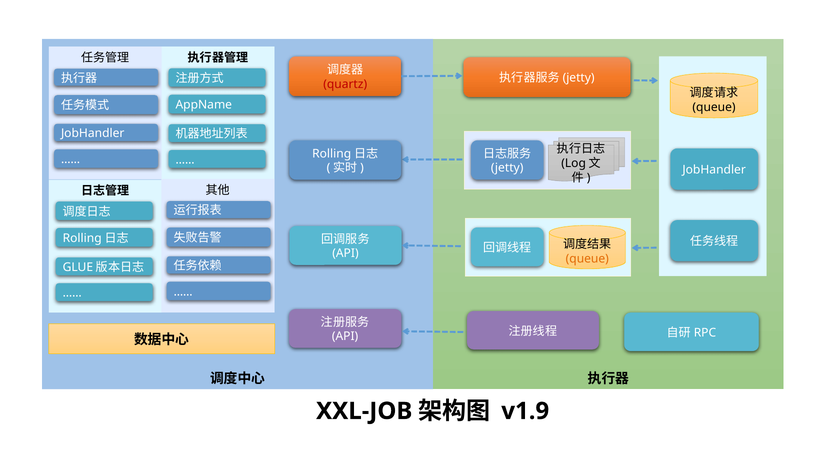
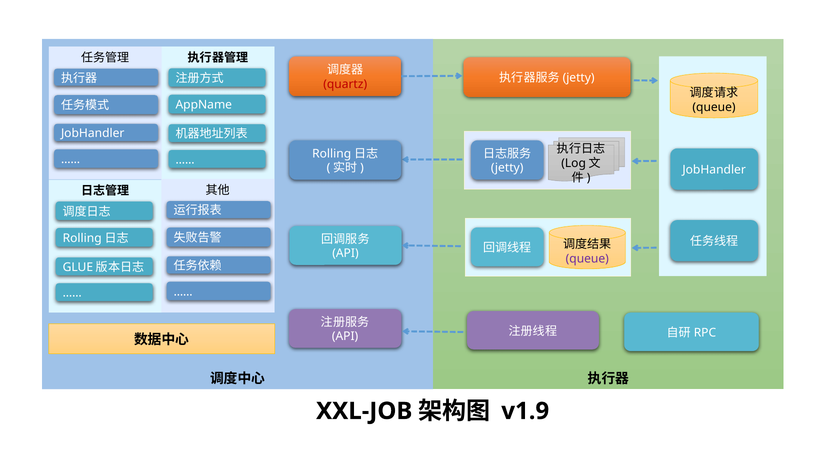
queue colour: orange -> purple (587, 259)
